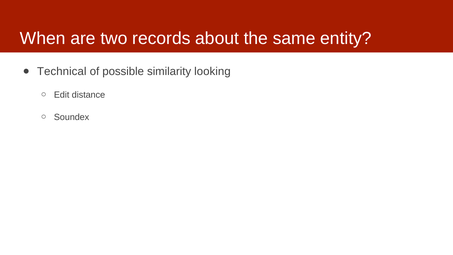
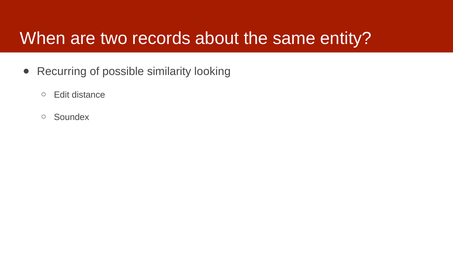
Technical: Technical -> Recurring (62, 71)
